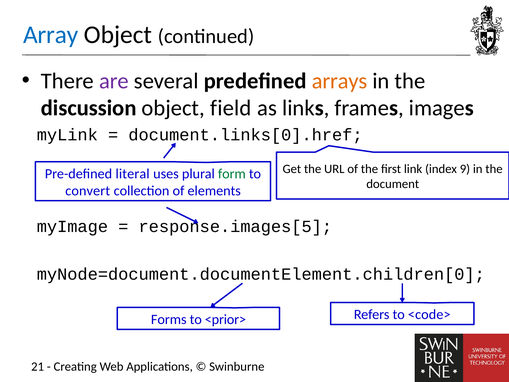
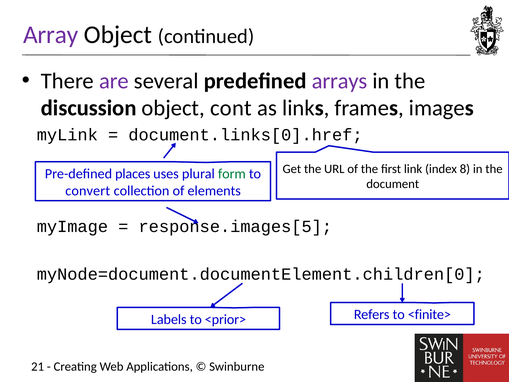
Array colour: blue -> purple (51, 35)
arrays colour: orange -> purple (340, 81)
field: field -> cont (231, 108)
9: 9 -> 8 (465, 169)
literal: literal -> places (133, 174)
Forms: Forms -> Labels (169, 319)
<code>: <code> -> <finite> (429, 314)
